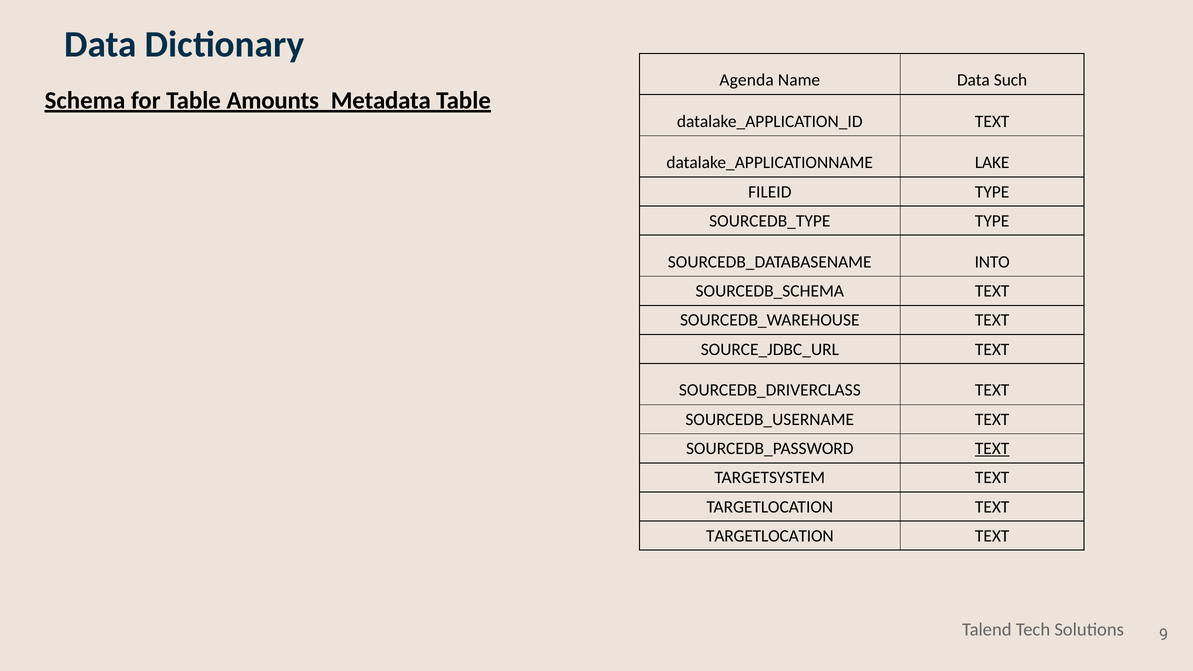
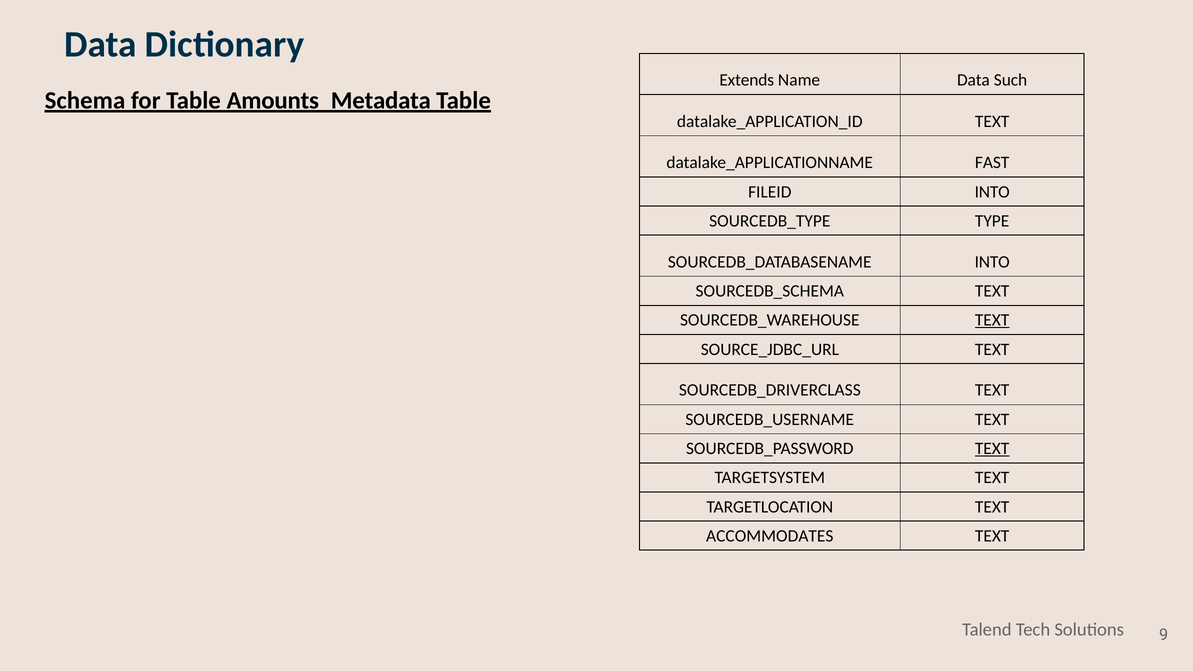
Agenda: Agenda -> Extends (747, 80)
LAKE: LAKE -> FAST (992, 162)
FILEID TYPE: TYPE -> INTO (992, 192)
TEXT underline: none -> present (992, 320)
TARGETLOCATION: TARGETLOCATION -> ACCOMMODATES (770, 536)
